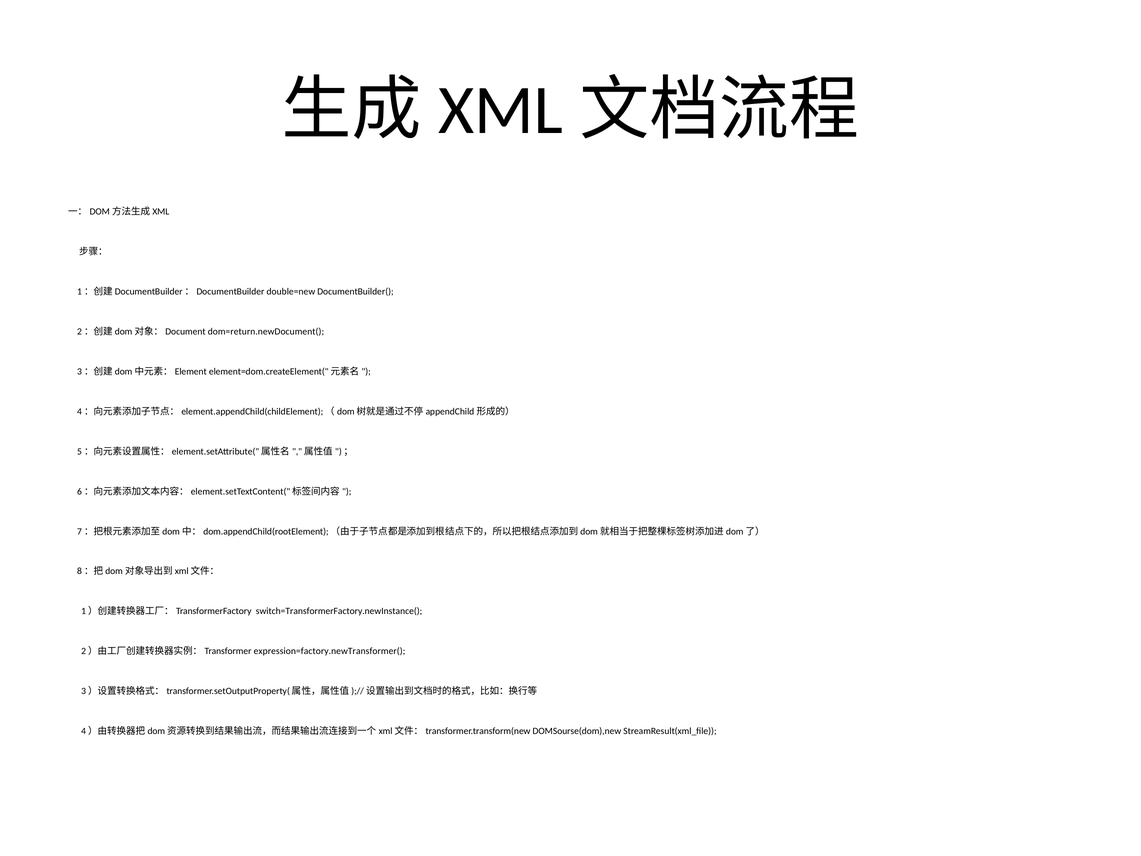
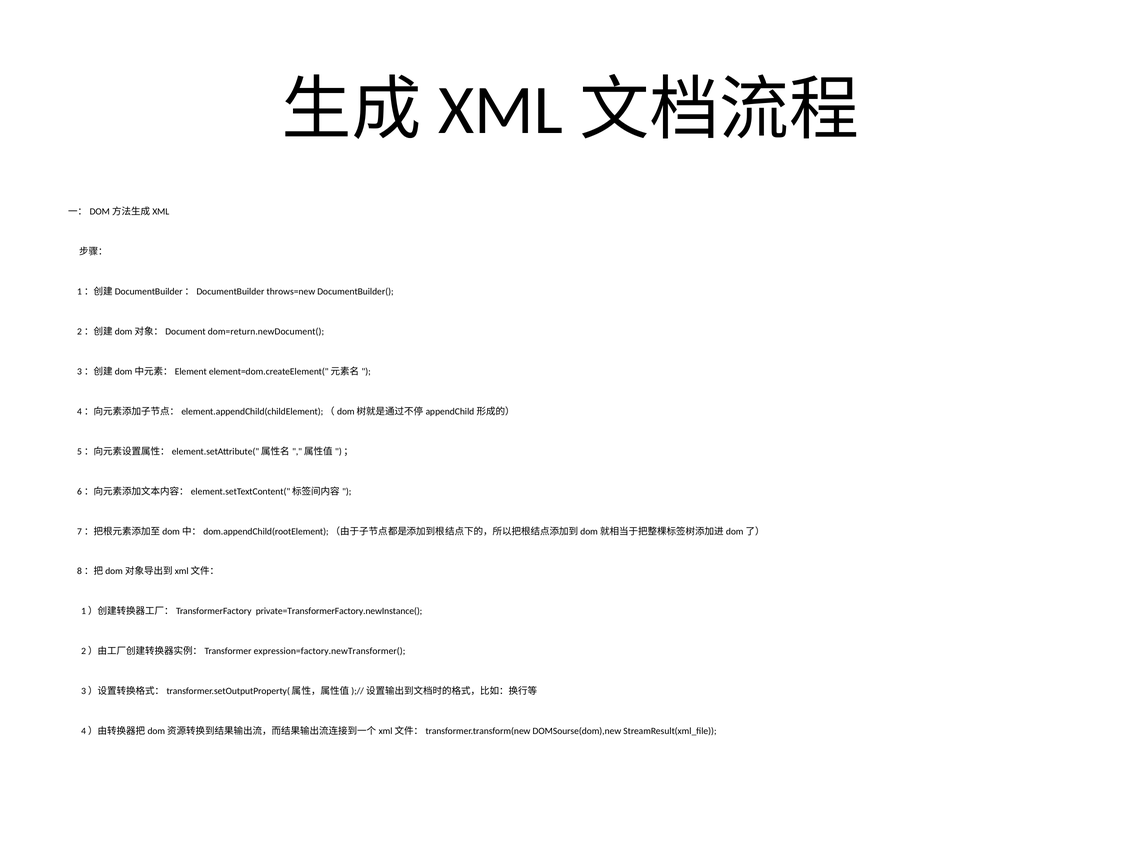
double=new: double=new -> throws=new (291, 292)
switch=TransformerFactory.newInstance(: switch=TransformerFactory.newInstance( -> private=TransformerFactory.newInstance( (339, 611)
